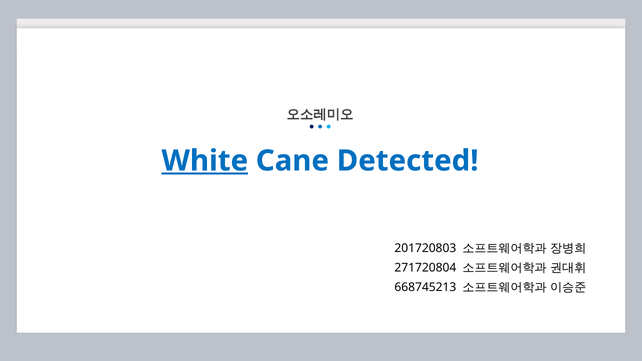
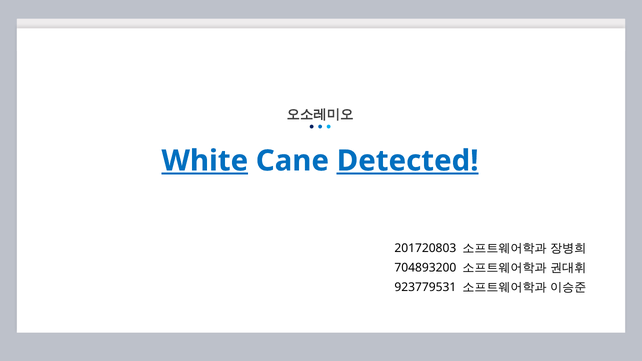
Detected underline: none -> present (408, 161)
271720804: 271720804 -> 704893200 (425, 268)
668745213: 668745213 -> 923779531 (425, 287)
